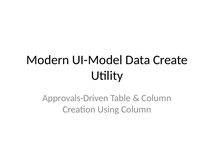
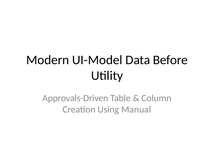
Create: Create -> Before (170, 60)
Using Column: Column -> Manual (136, 110)
